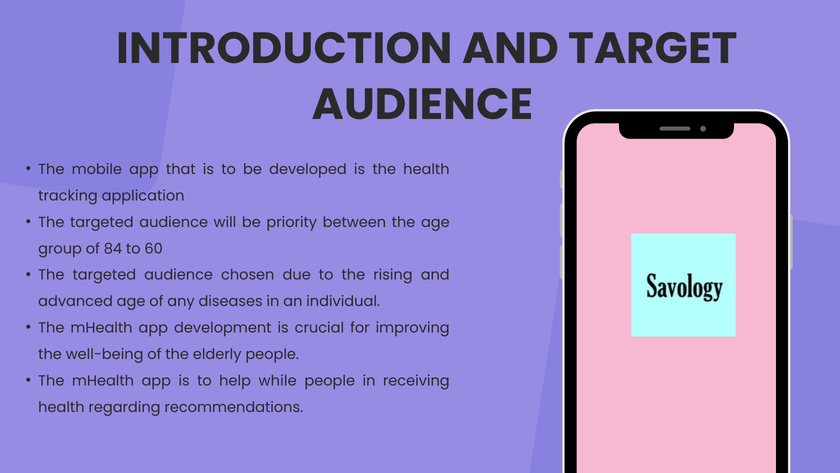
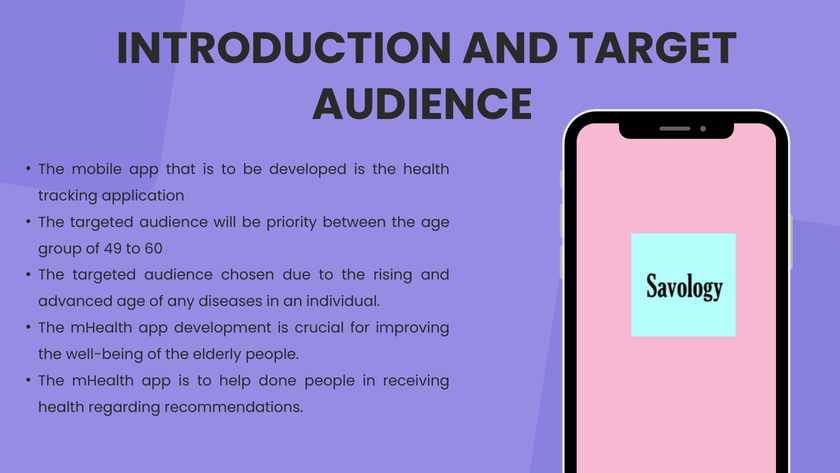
84: 84 -> 49 (113, 248)
while: while -> done (278, 380)
